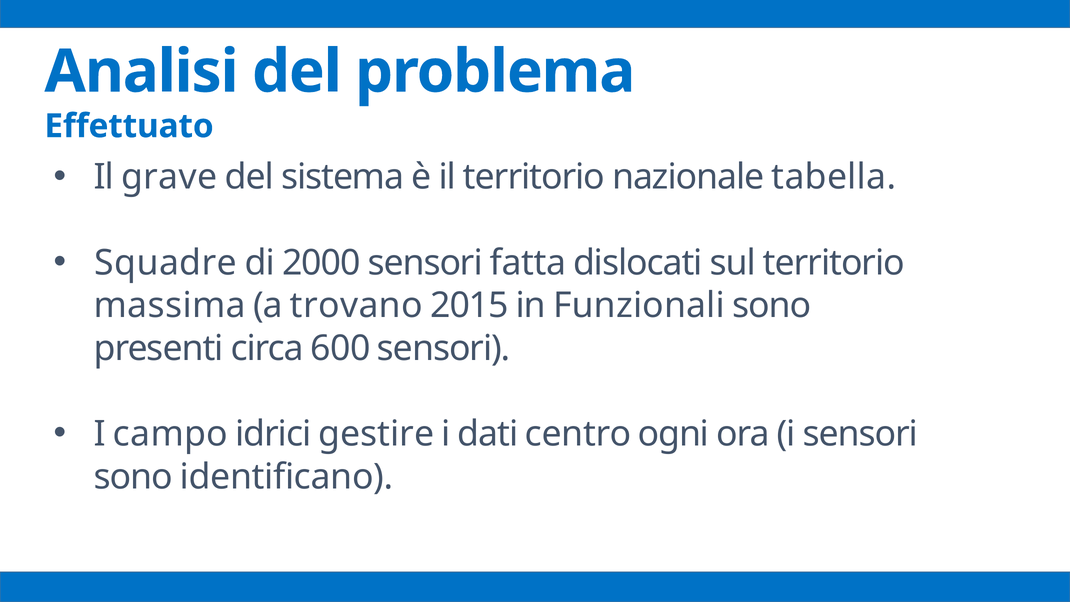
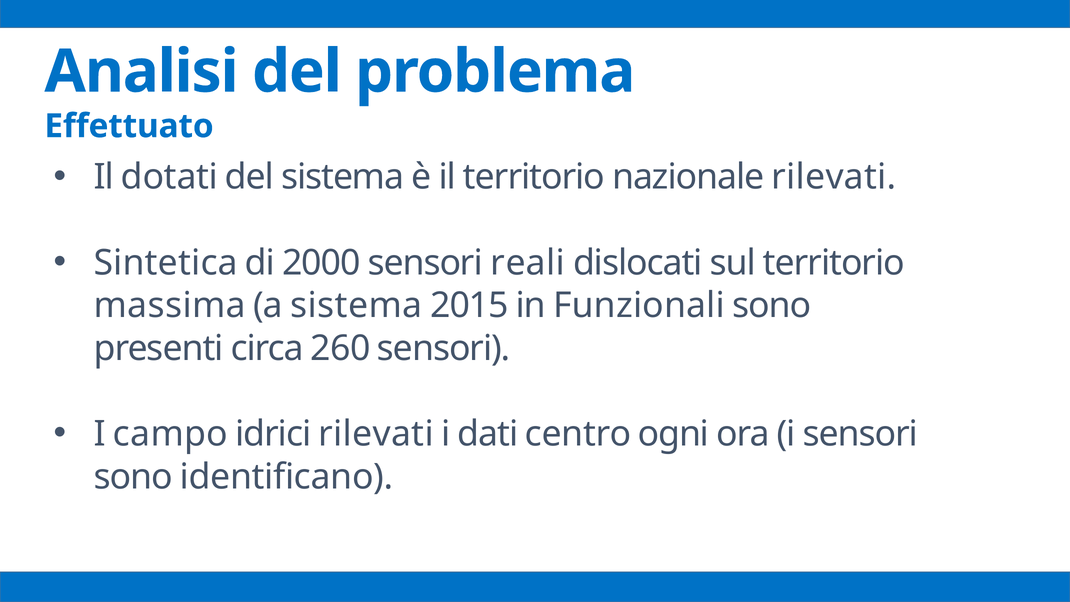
grave: grave -> dotati (170, 177)
nazionale tabella: tabella -> rilevati (834, 177)
Squadre: Squadre -> Sintetica (166, 263)
fatta: fatta -> reali (528, 263)
a trovano: trovano -> sistema (356, 305)
600: 600 -> 260 (341, 348)
idrici gestire: gestire -> rilevati (376, 434)
